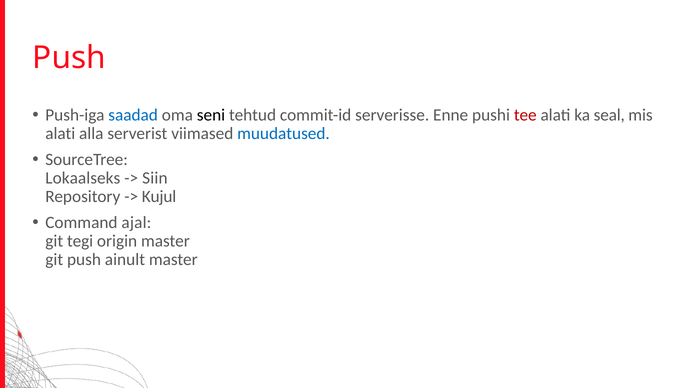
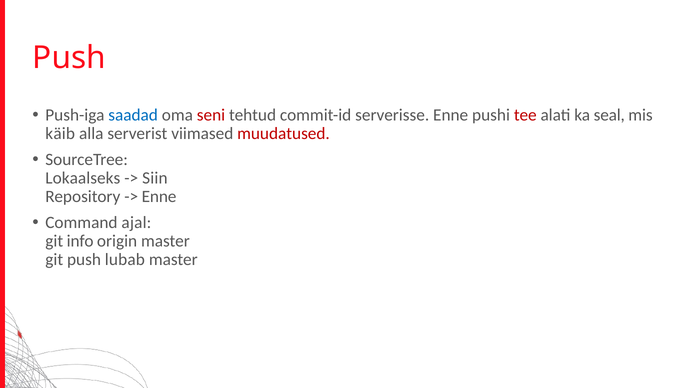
seni colour: black -> red (211, 115)
alati: alati -> käib (60, 134)
muudatused colour: blue -> red (284, 134)
Kujul: Kujul -> Enne (159, 197)
tegi: tegi -> info (80, 241)
ainult: ainult -> lubab (125, 260)
